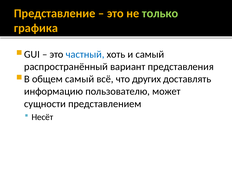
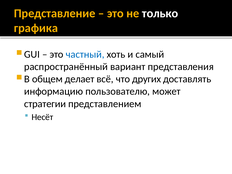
только colour: light green -> white (160, 13)
общем самый: самый -> делает (80, 79)
сущности: сущности -> стратегии (45, 104)
